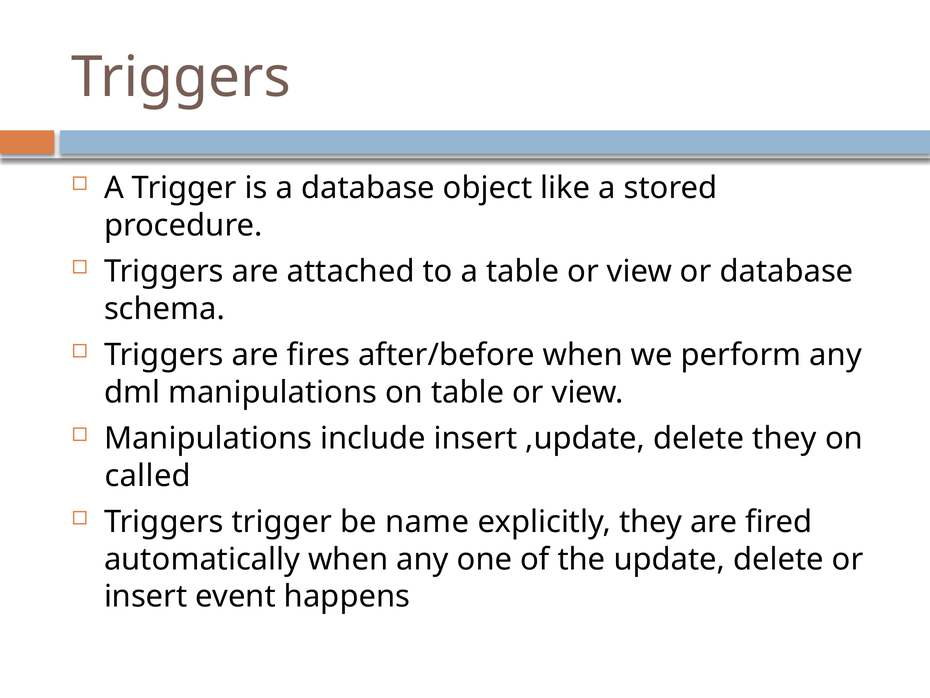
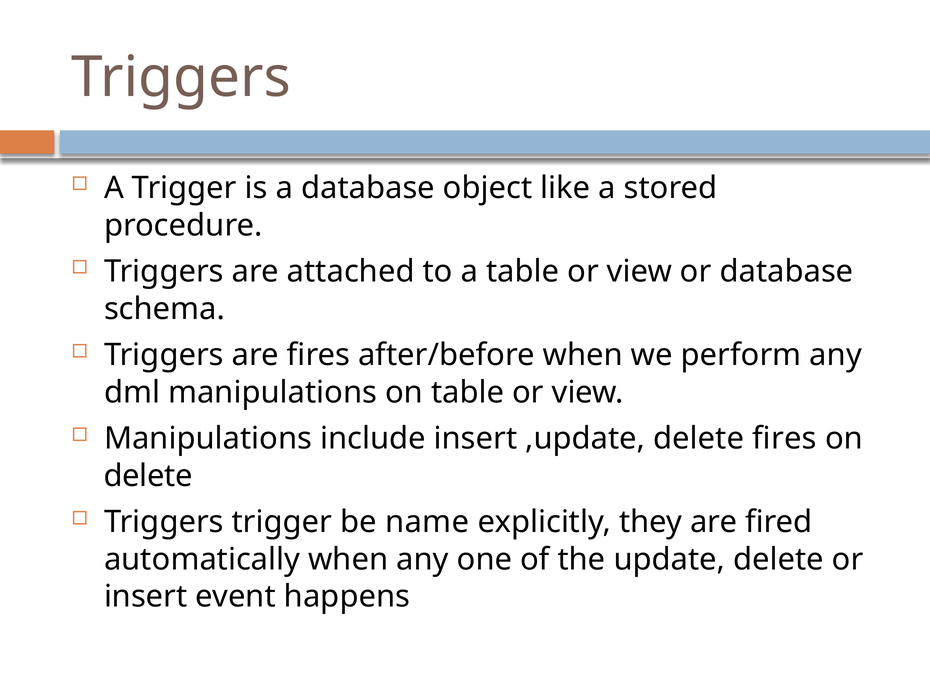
delete they: they -> fires (784, 438)
called: called -> delete (148, 476)
